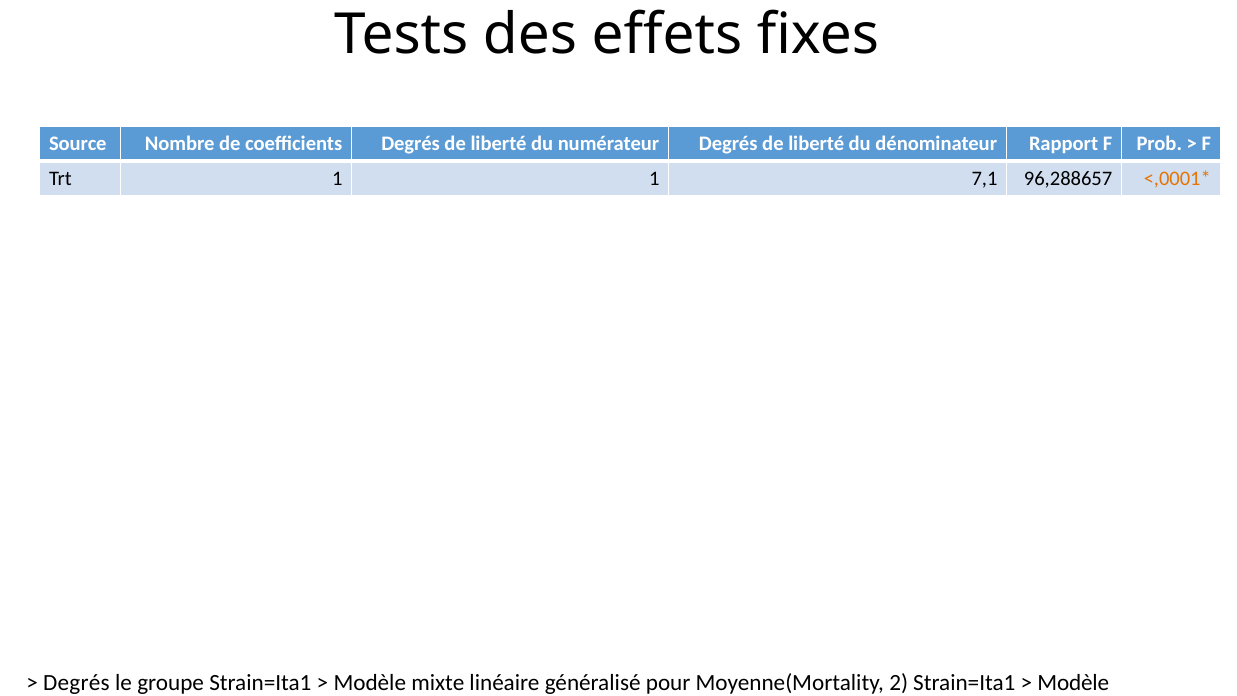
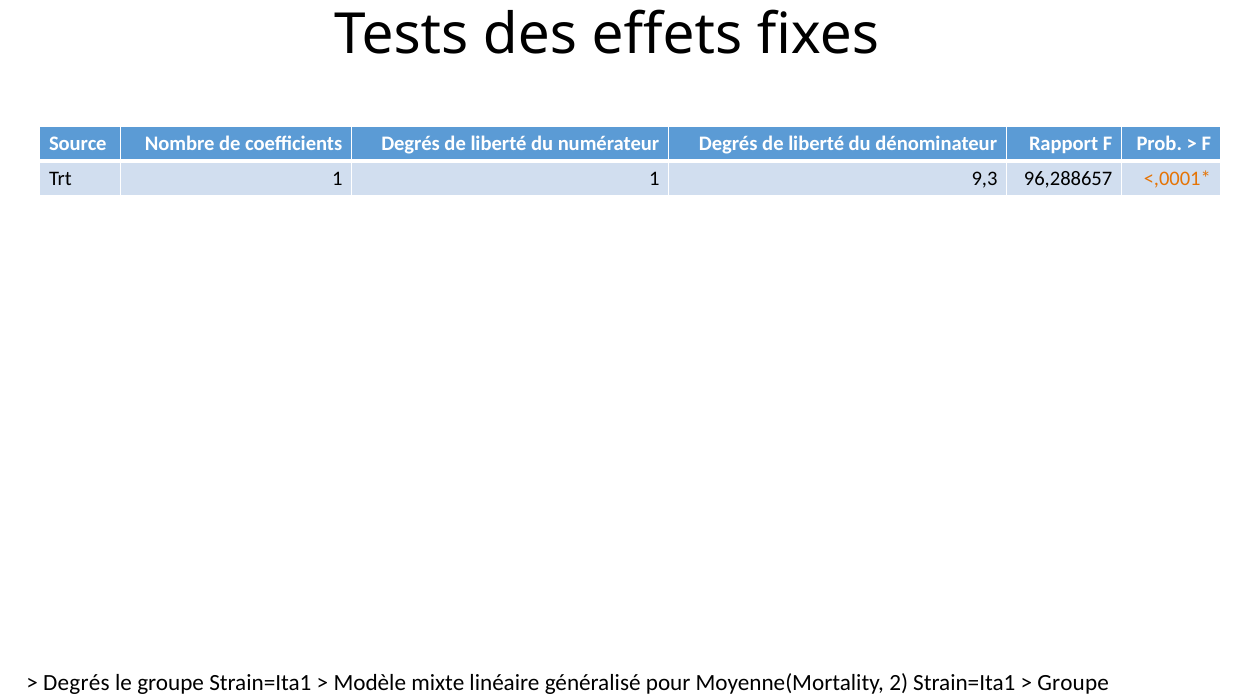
7,1: 7,1 -> 9,3 (985, 178)
Modèle: Modèle -> Groupe (1073, 683)
